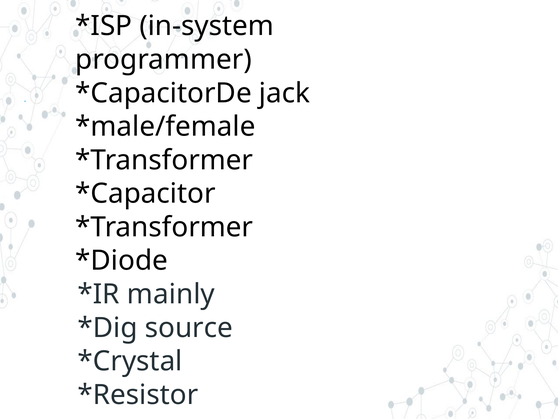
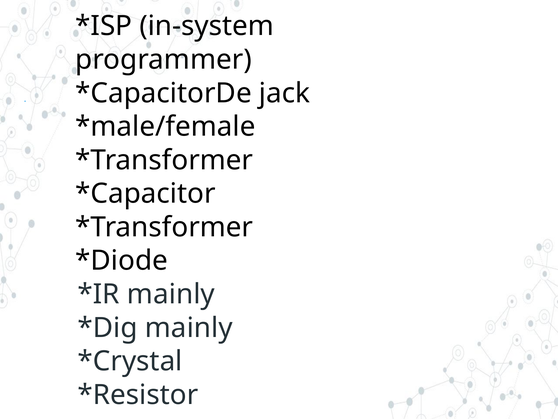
source: source -> mainly (189, 327)
